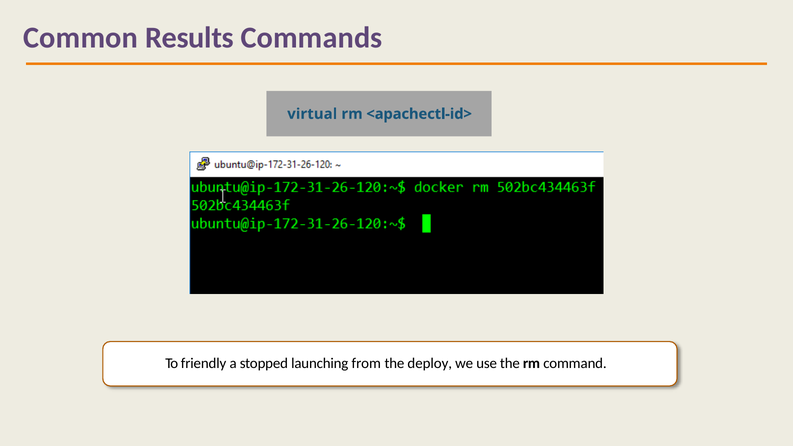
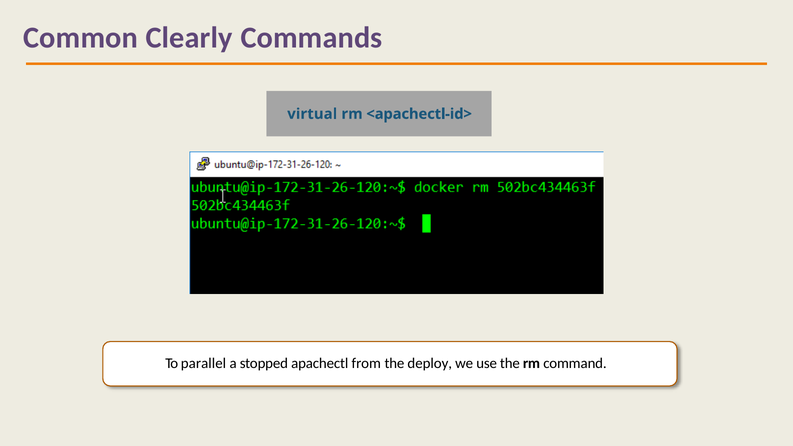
Results: Results -> Clearly (189, 38)
friendly: friendly -> parallel (203, 363)
launching: launching -> apachectl (320, 363)
